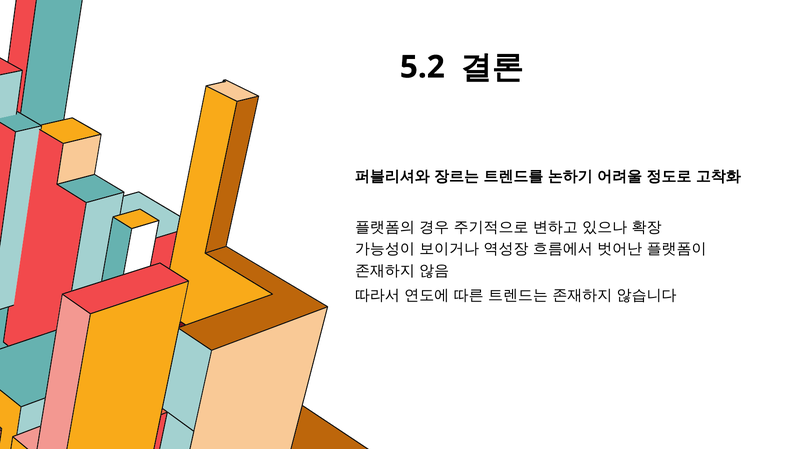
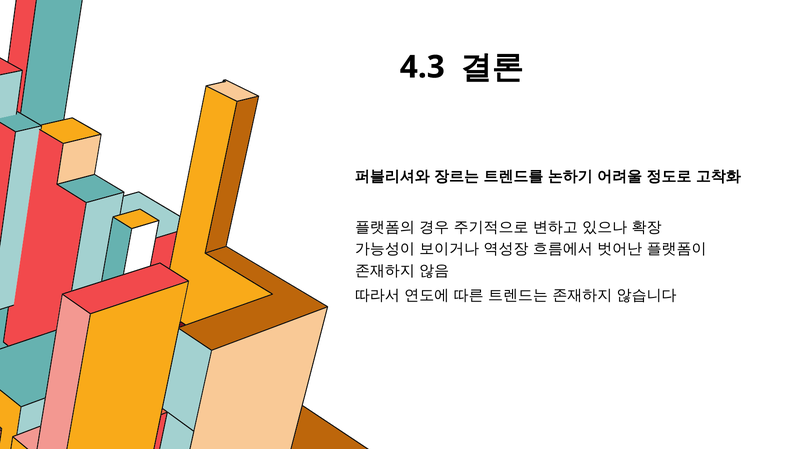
5.2: 5.2 -> 4.3 (422, 67)
